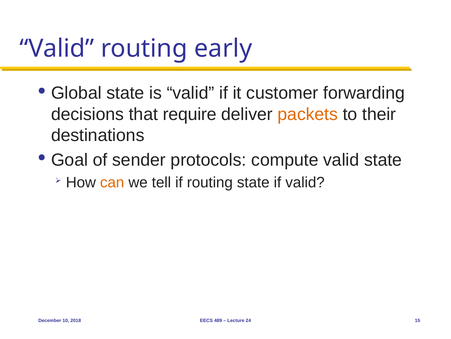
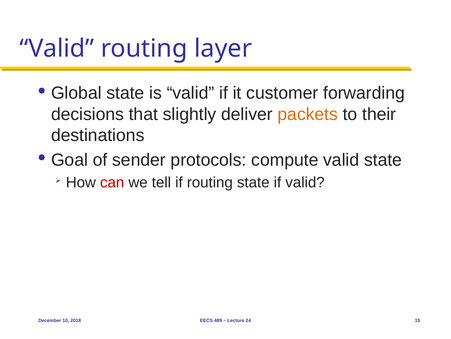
early: early -> layer (223, 48)
require: require -> slightly (190, 114)
can colour: orange -> red (112, 182)
